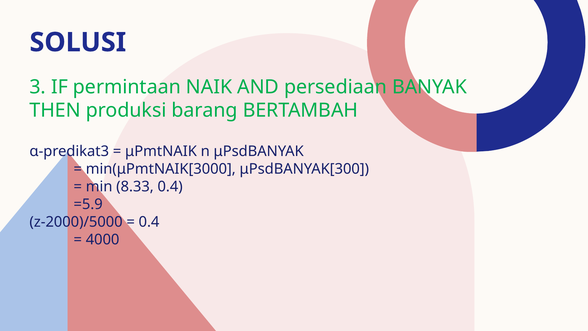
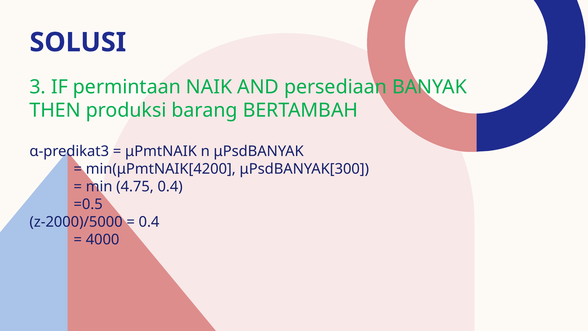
min(μPmtNAIK[3000: min(μPmtNAIK[3000 -> min(μPmtNAIK[4200 (161, 169)
8.33: 8.33 -> 4.75 (135, 186)
=5.9: =5.9 -> =0.5 (88, 204)
